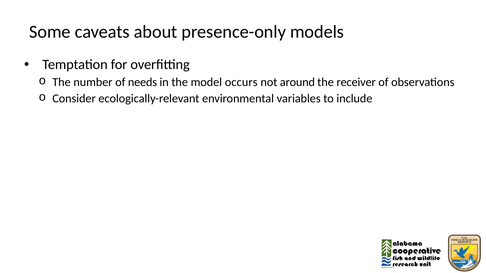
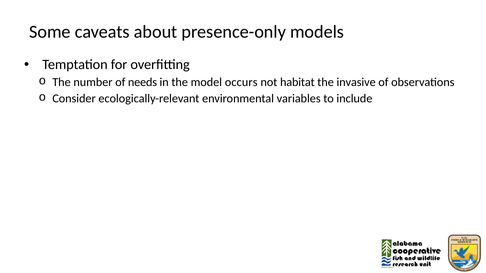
around: around -> habitat (297, 82)
receiver: receiver -> invasive (356, 82)
